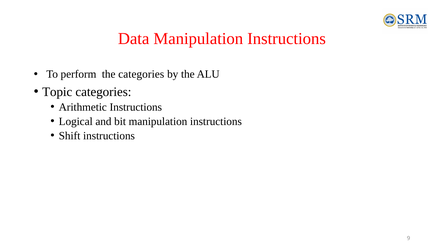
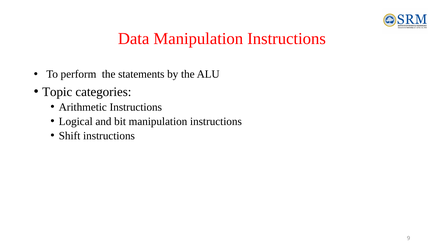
the categories: categories -> statements (141, 74)
